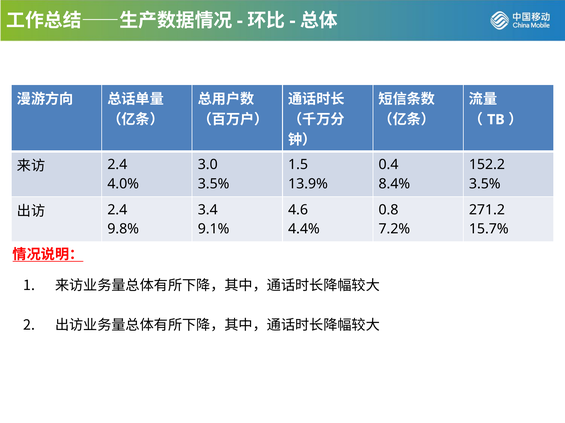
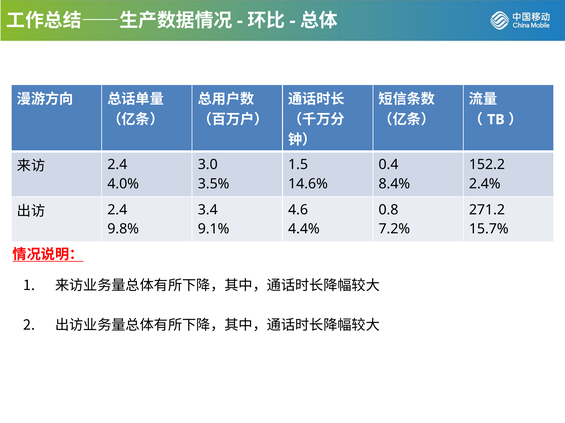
13.9%: 13.9% -> 14.6% (308, 184)
3.5%: 3.5% -> 2.4% (485, 184)
